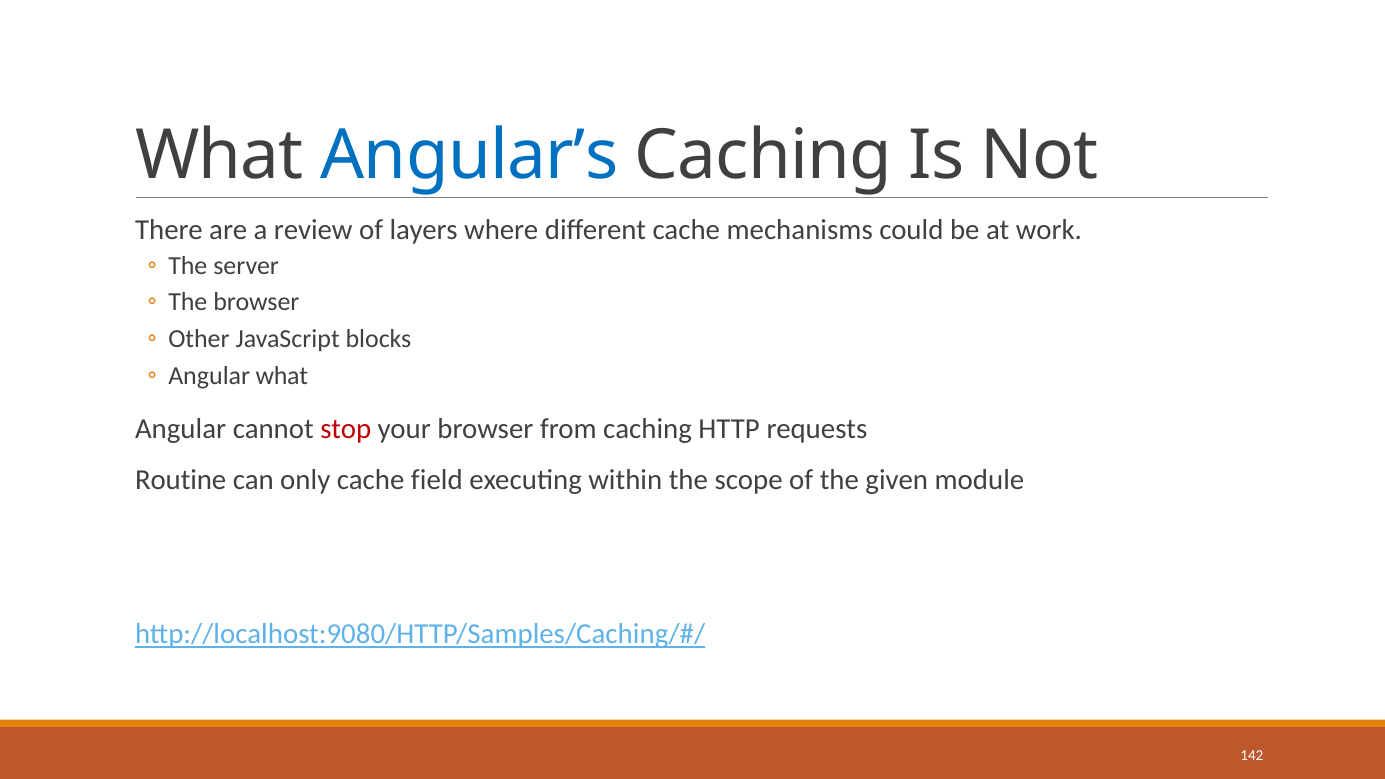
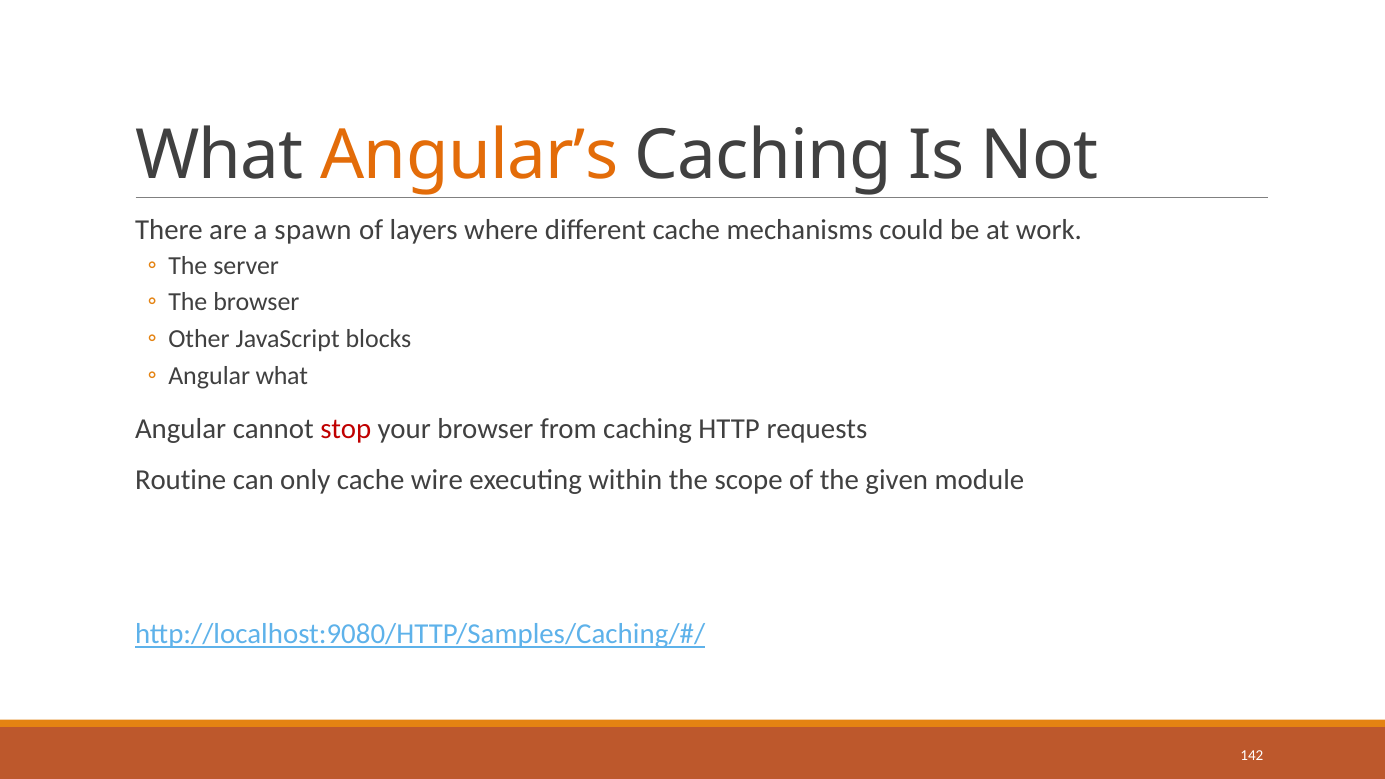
Angular’s colour: blue -> orange (469, 155)
review: review -> spawn (313, 230)
field: field -> wire (437, 480)
